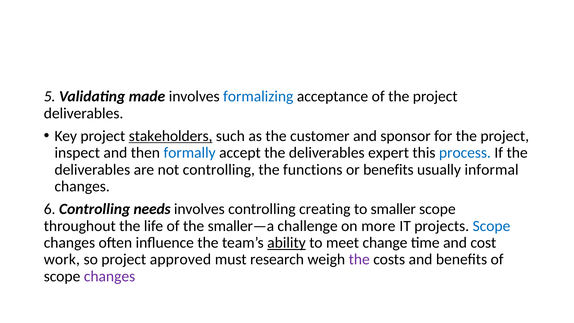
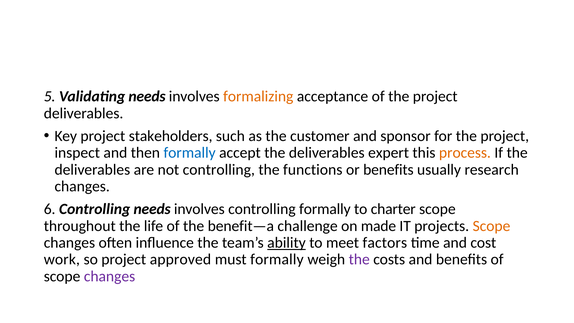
Validating made: made -> needs (147, 96)
formalizing colour: blue -> orange (258, 96)
stakeholders underline: present -> none (171, 136)
process colour: blue -> orange (465, 153)
informal: informal -> research (492, 169)
controlling creating: creating -> formally (325, 209)
smaller: smaller -> charter (393, 209)
smaller—a: smaller—a -> benefit—a (241, 226)
more: more -> made (379, 226)
Scope colour: blue -> orange (491, 226)
change: change -> factors (385, 243)
must research: research -> formally (277, 259)
